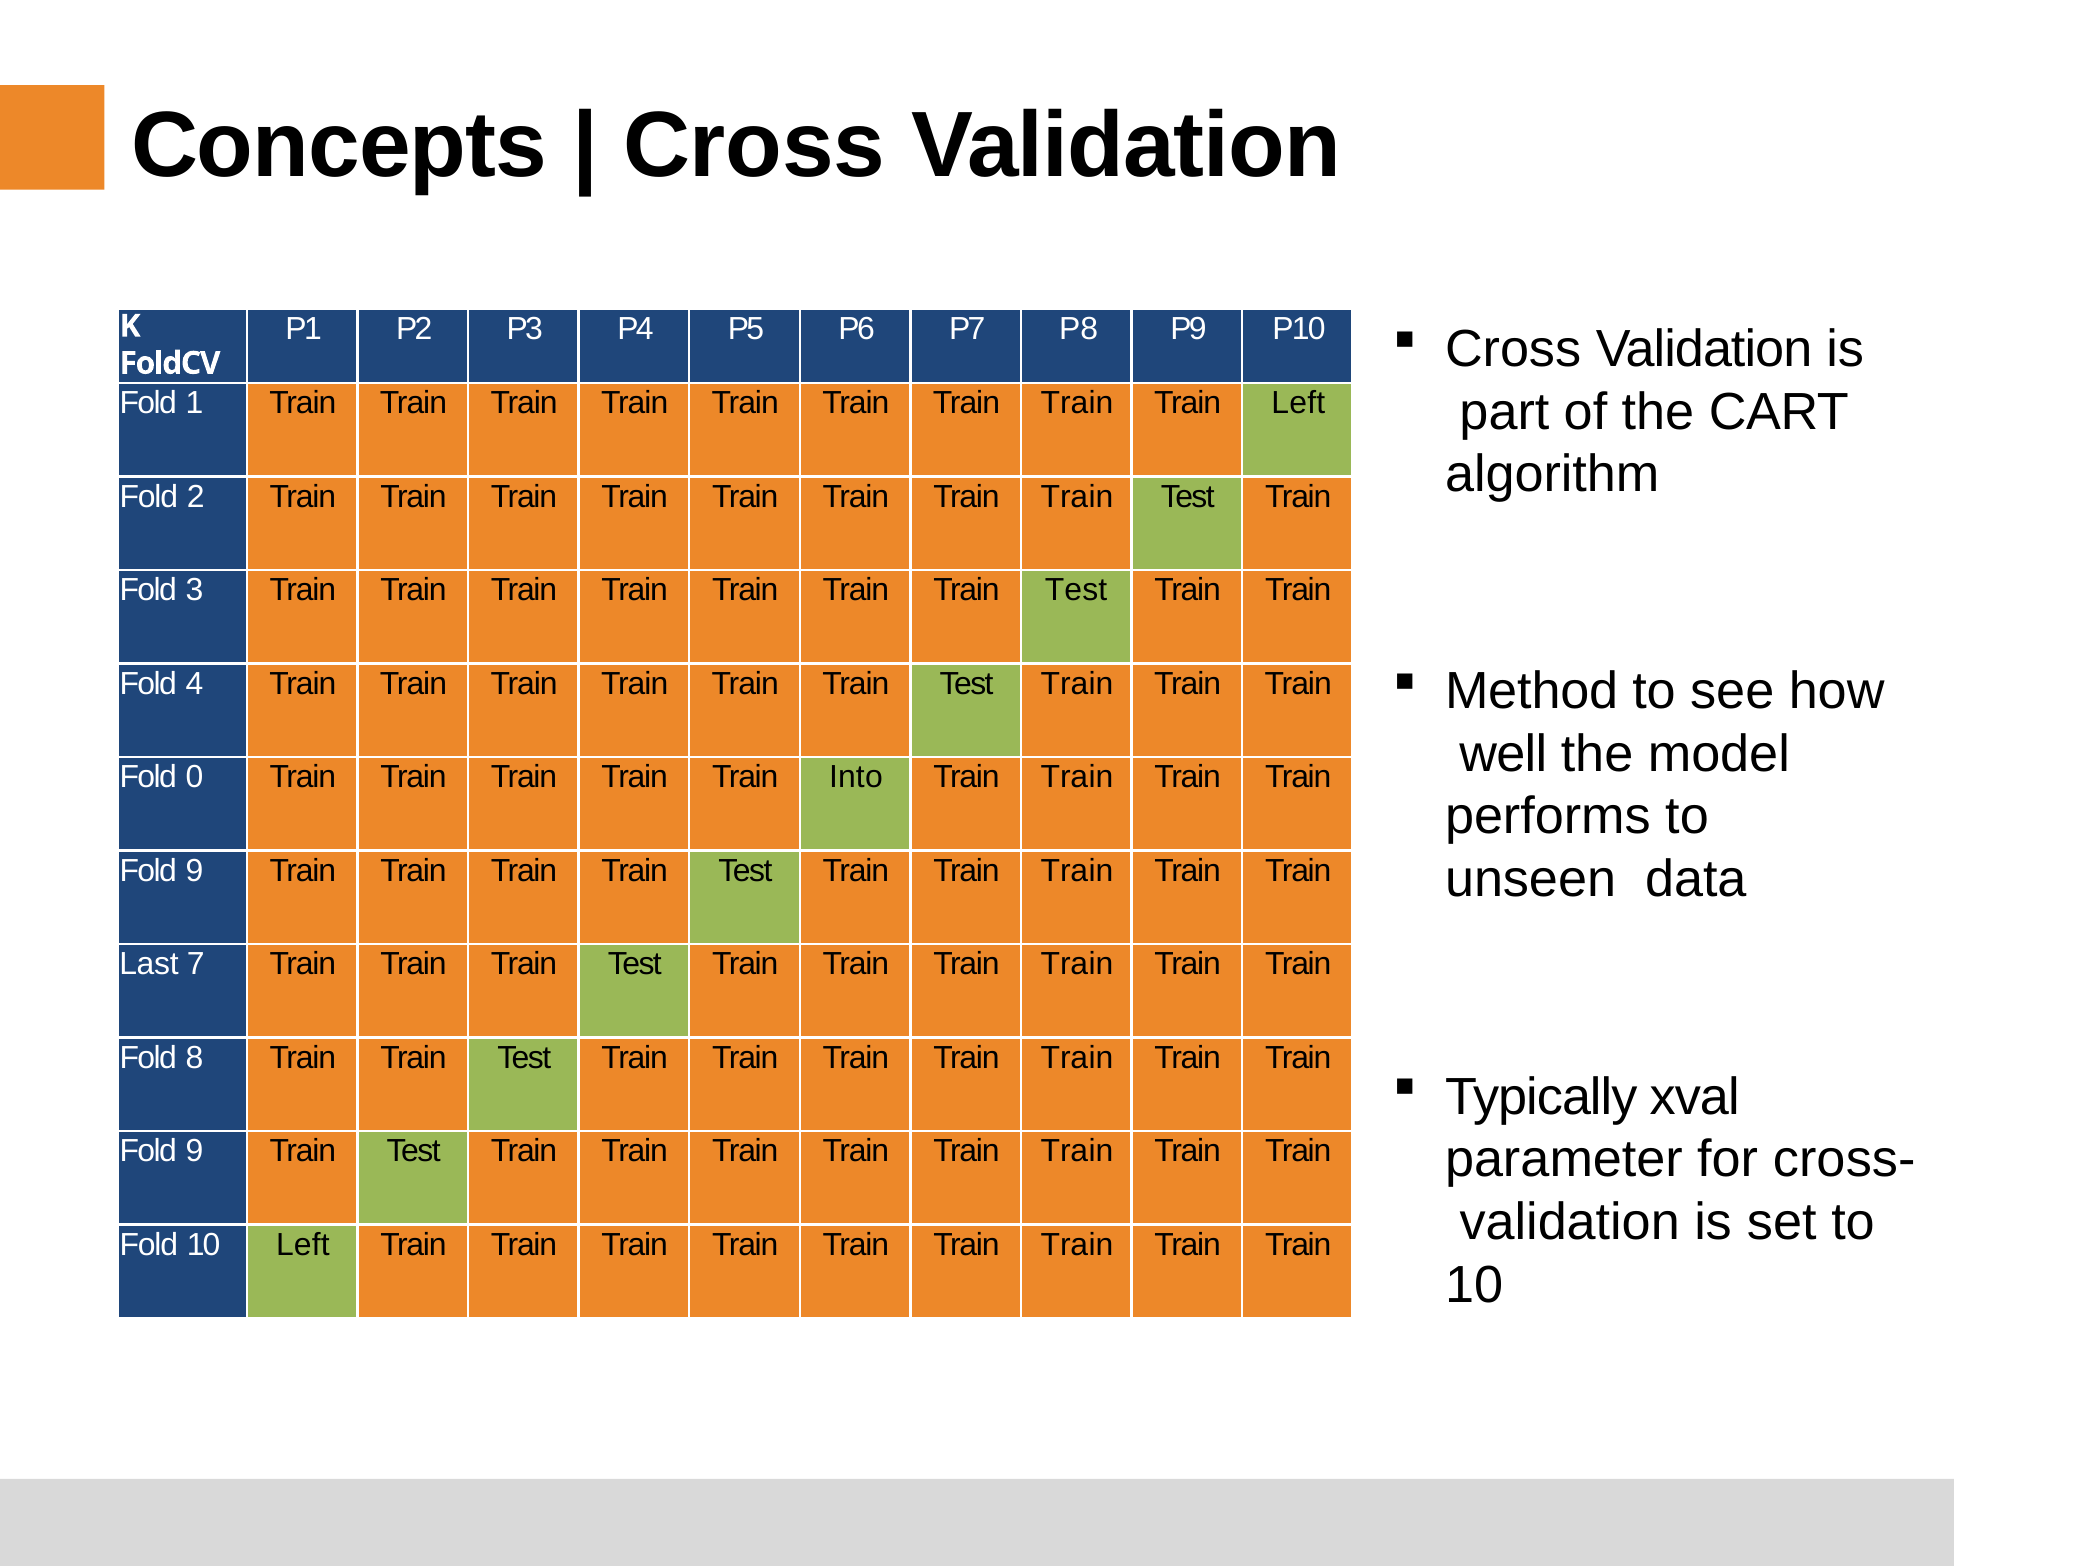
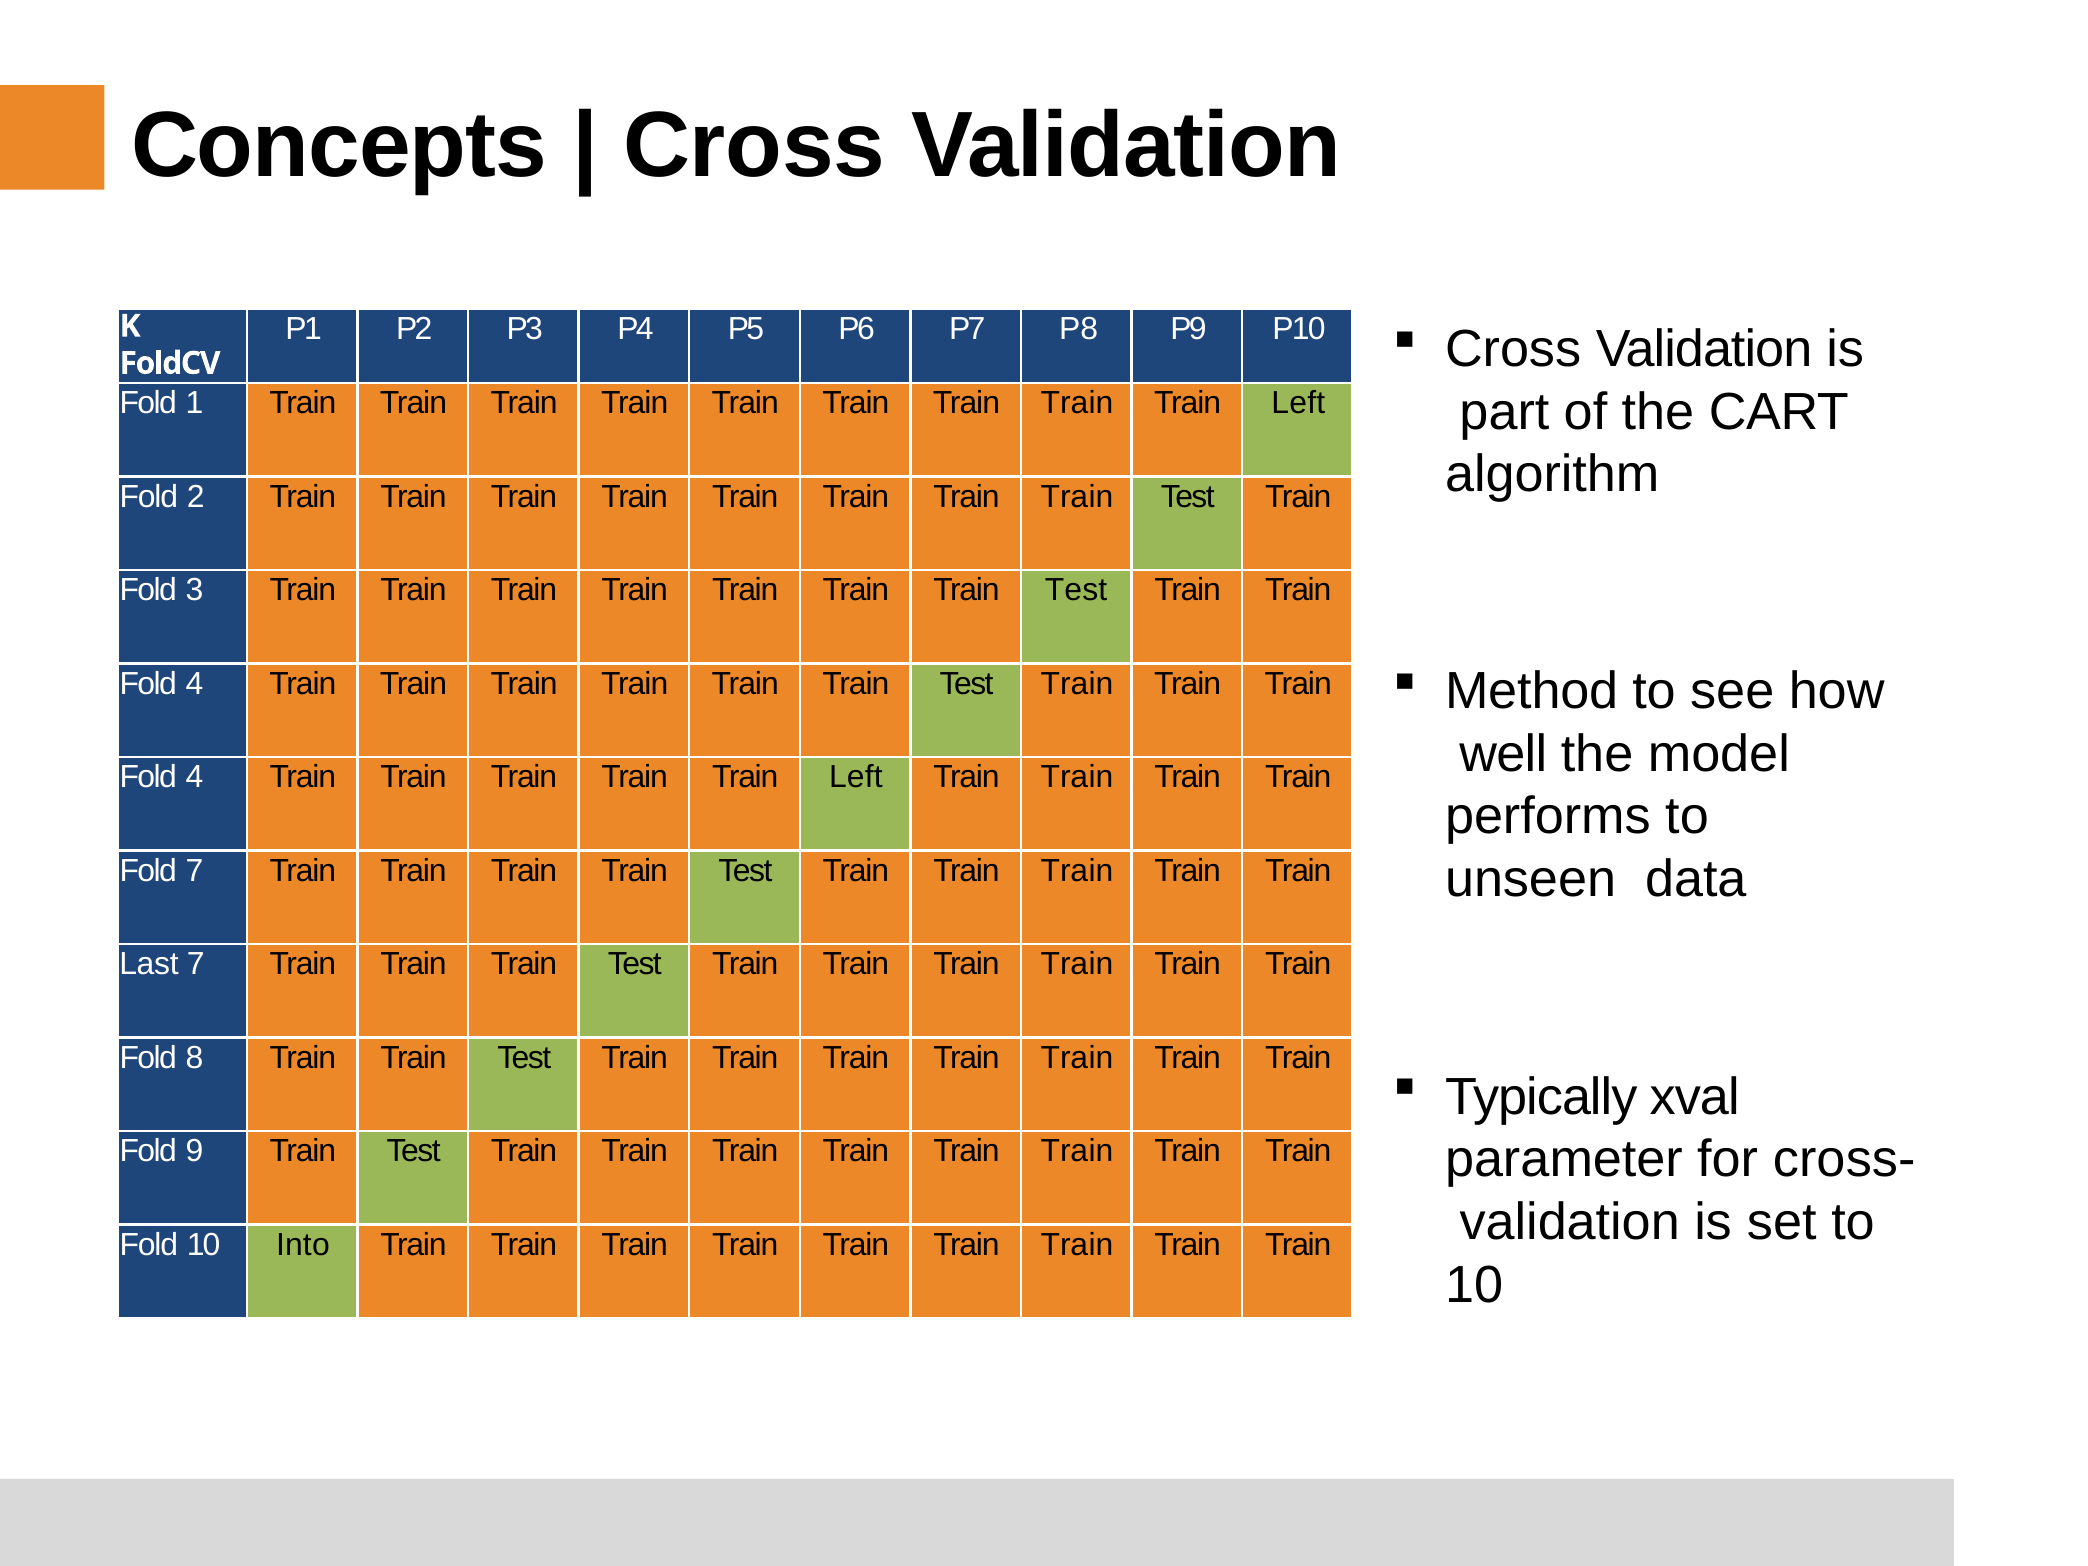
0: 0 -> 4 (194, 777)
Into: Into -> Left (856, 777)
9: 9 -> 7 (194, 871)
10 Left: Left -> Into (303, 1245)
